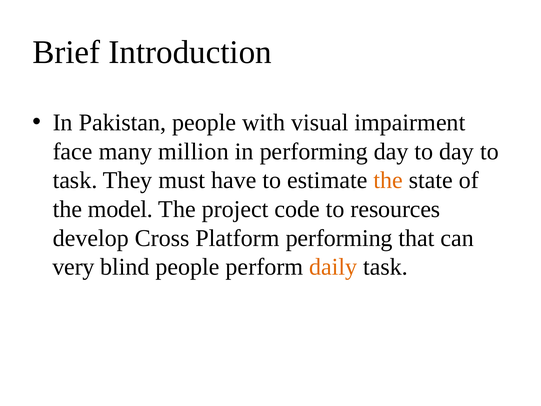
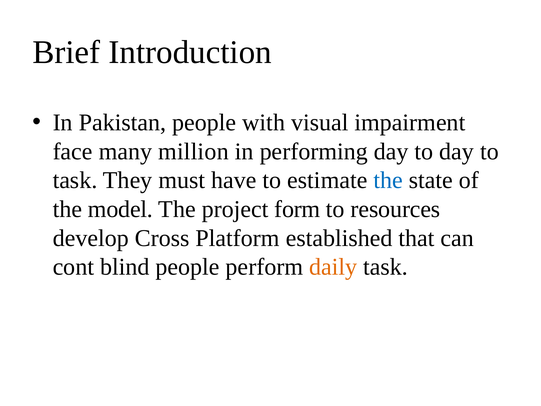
the colour: orange -> blue (388, 180)
code: code -> form (297, 209)
Platform performing: performing -> established (339, 238)
very: very -> cont (73, 267)
